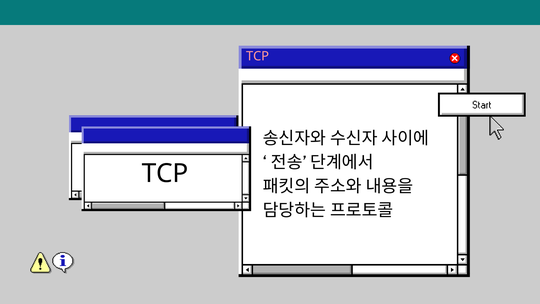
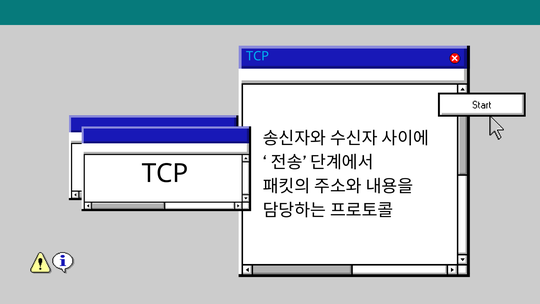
TCP colour: pink -> light blue (258, 56)
